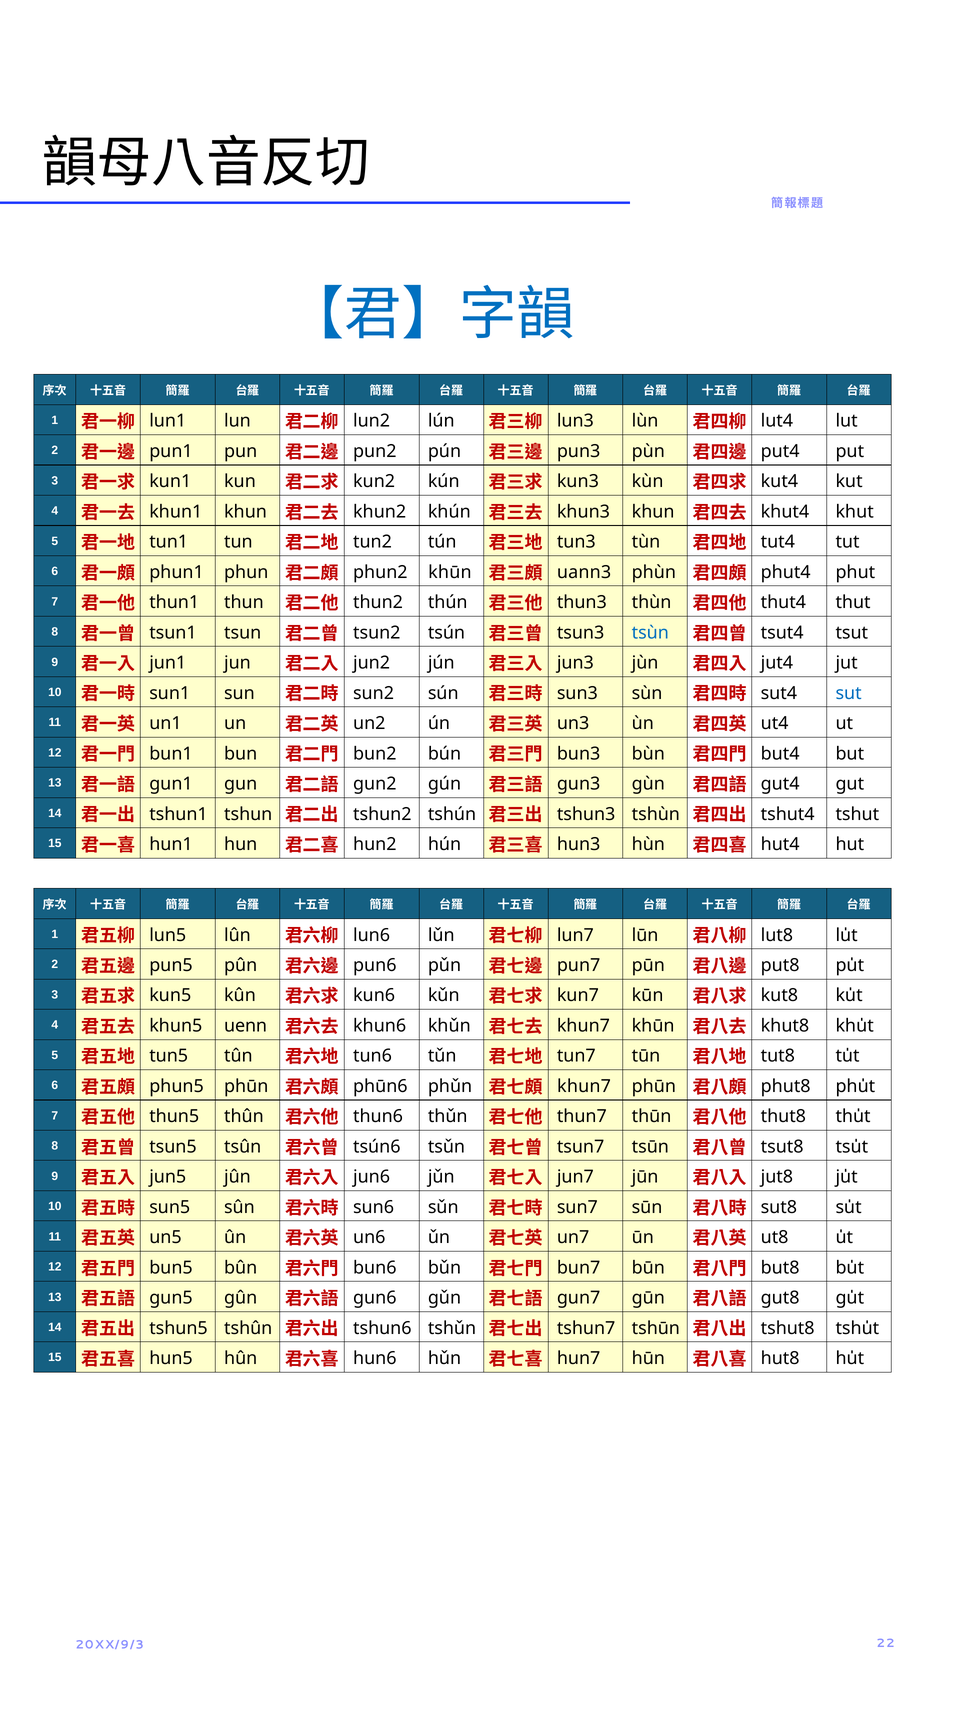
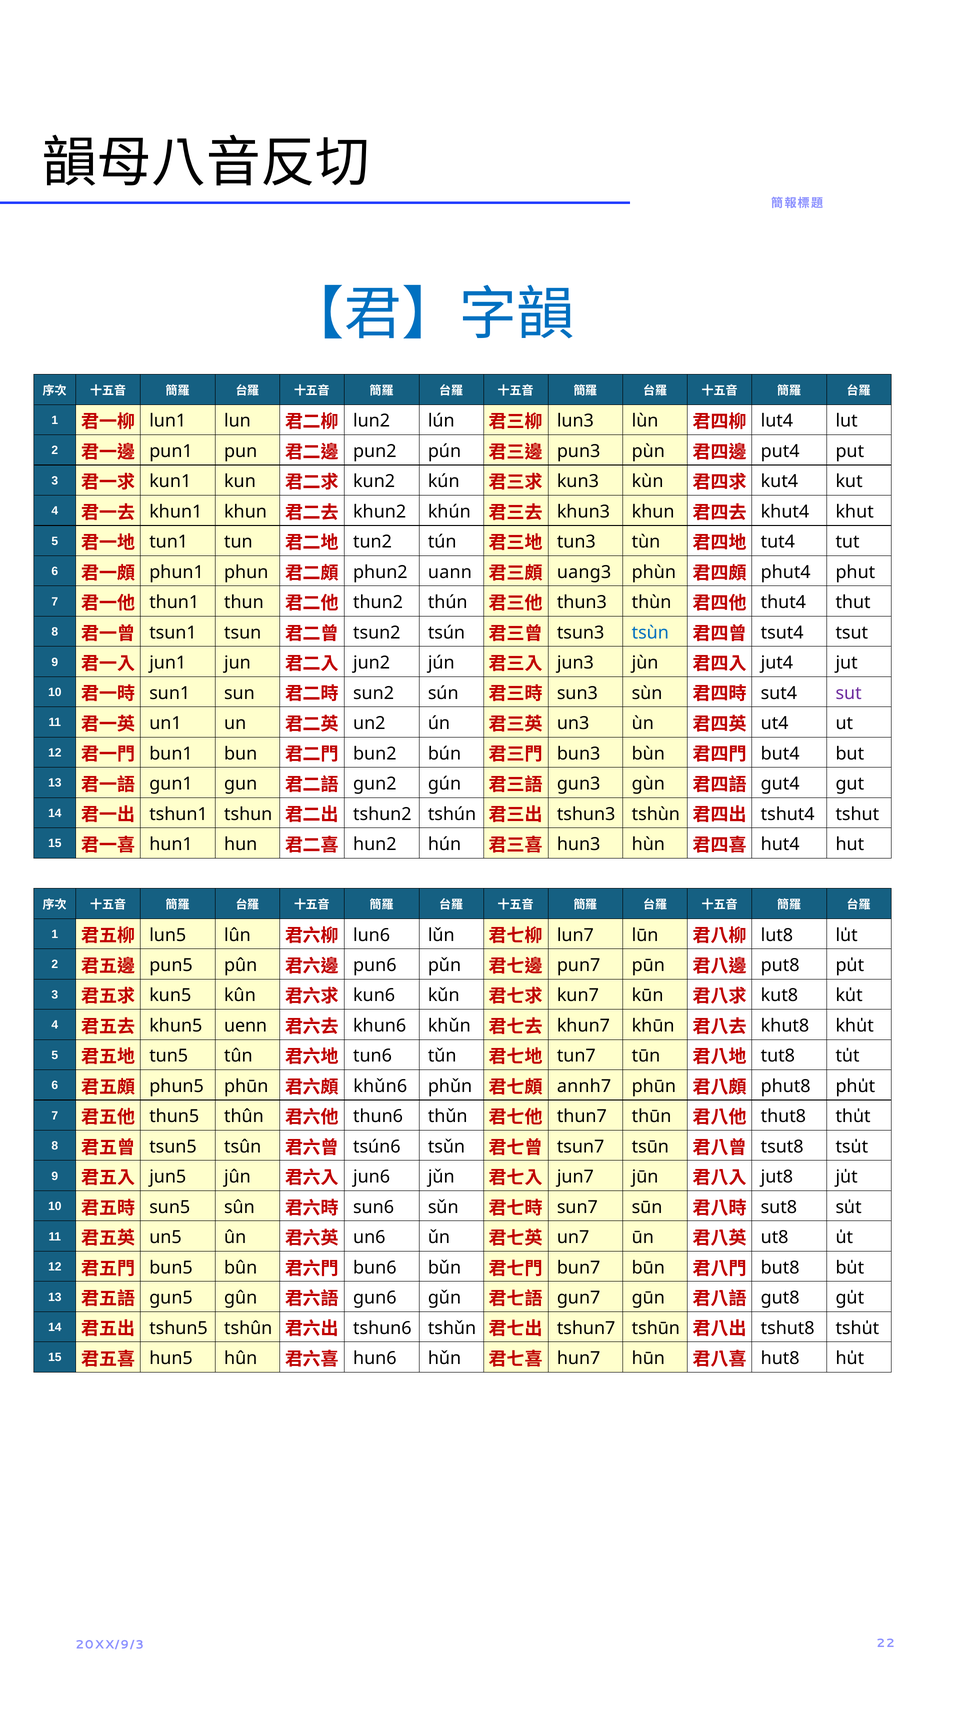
phun2 khūn: khūn -> uann (450, 572)
uann3: uann3 -> uang3 (584, 572)
sut colour: blue -> purple (849, 693)
phūn6: phūn6 -> khǔn6 (380, 1087)
khun7: khun7 -> annh7 (584, 1087)
